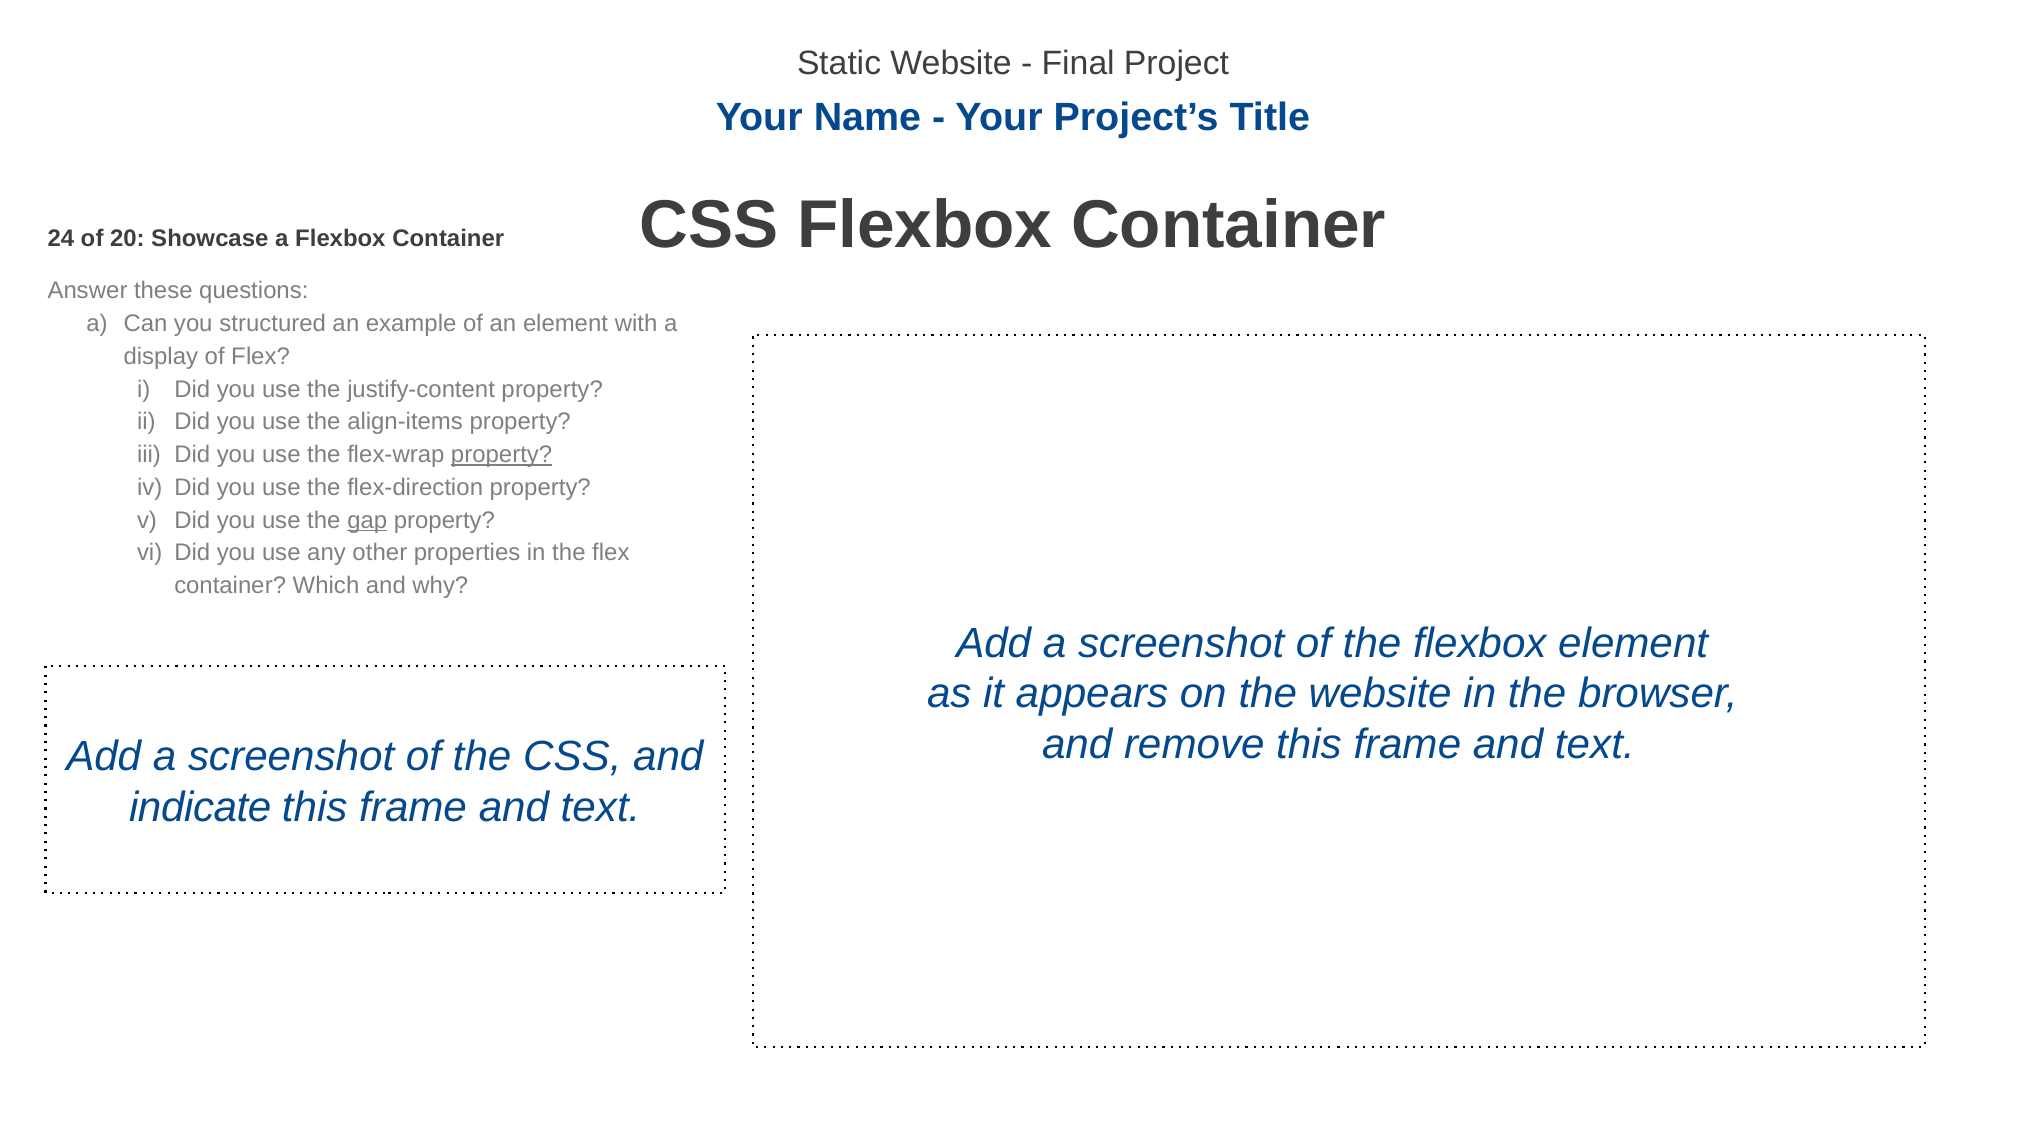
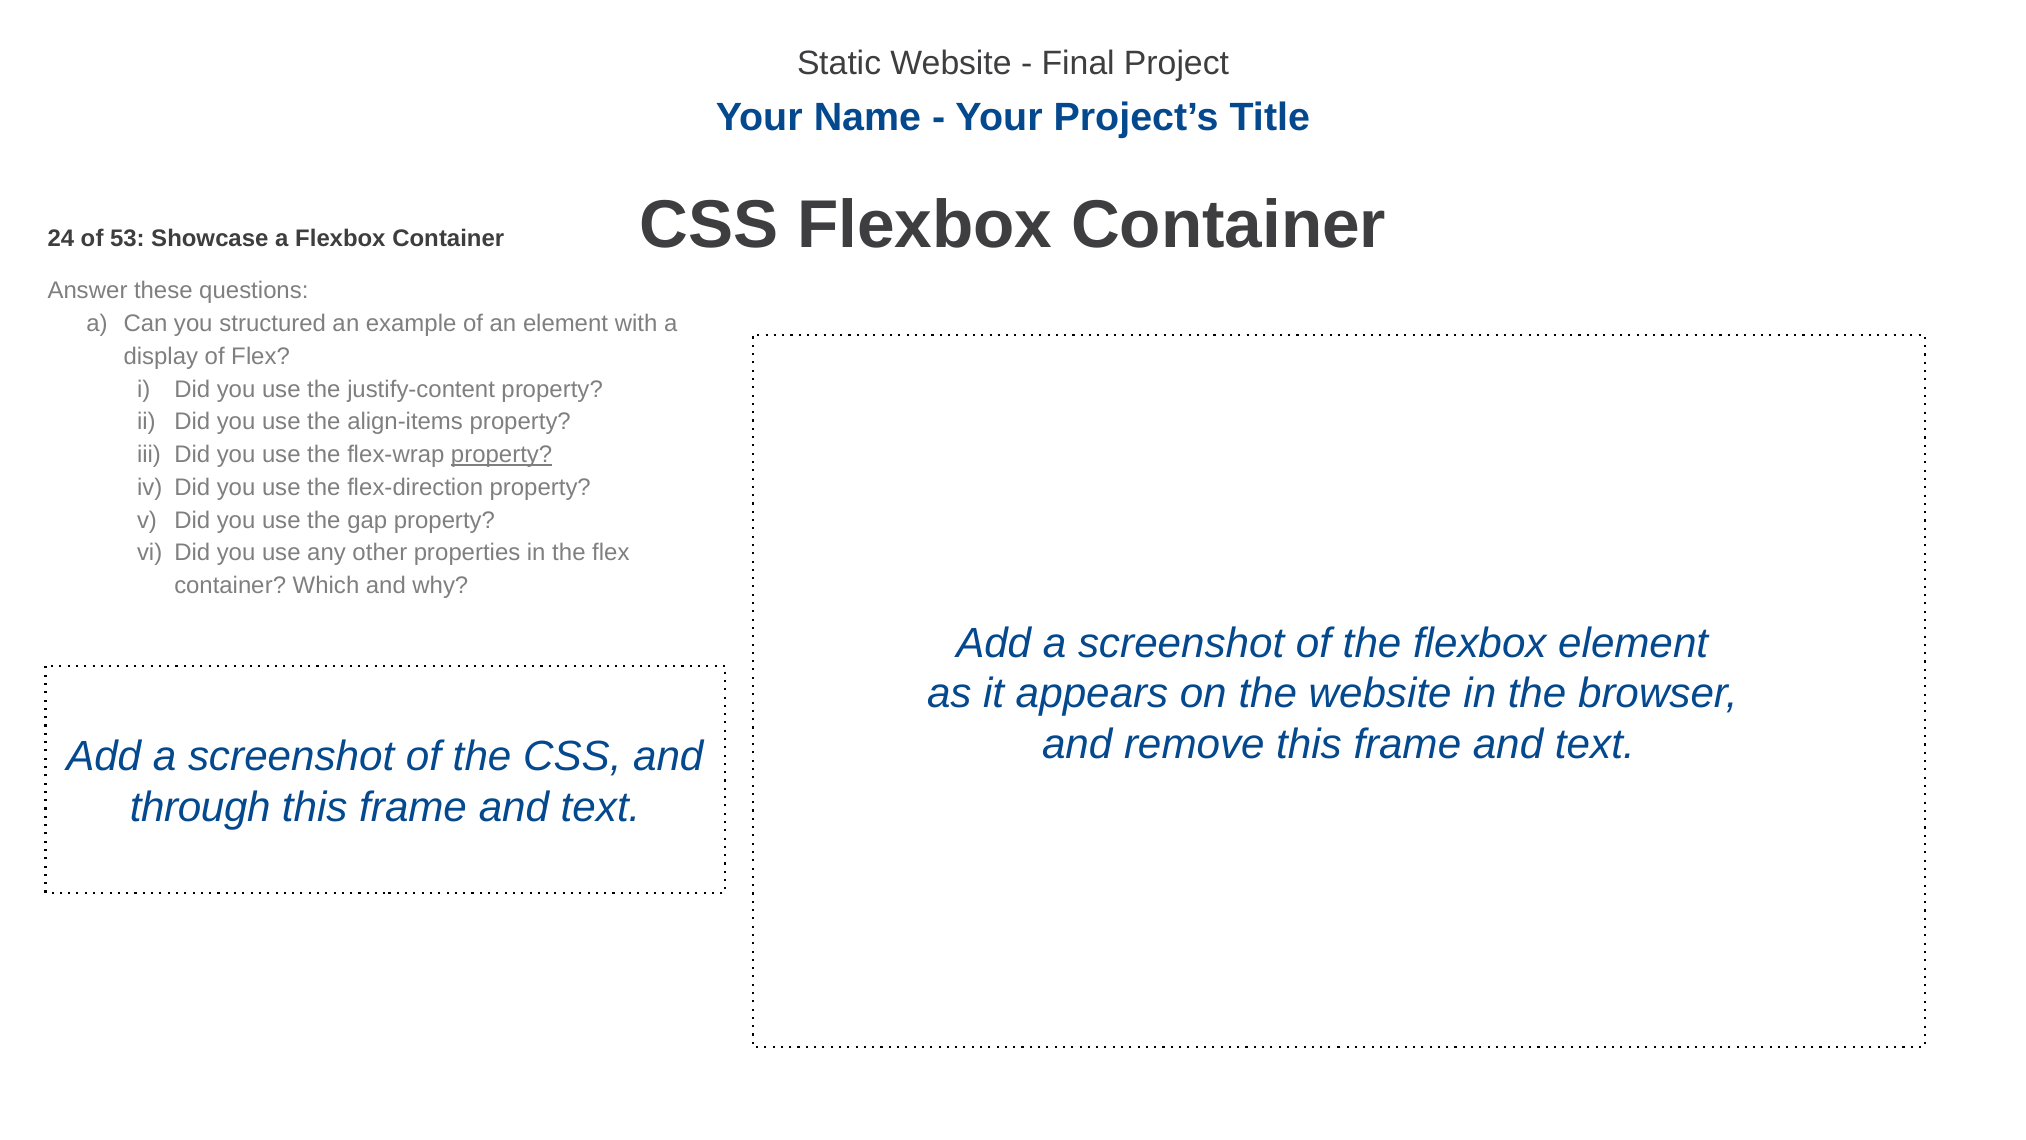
20: 20 -> 53 (127, 238)
gap underline: present -> none (367, 520)
indicate: indicate -> through (200, 807)
